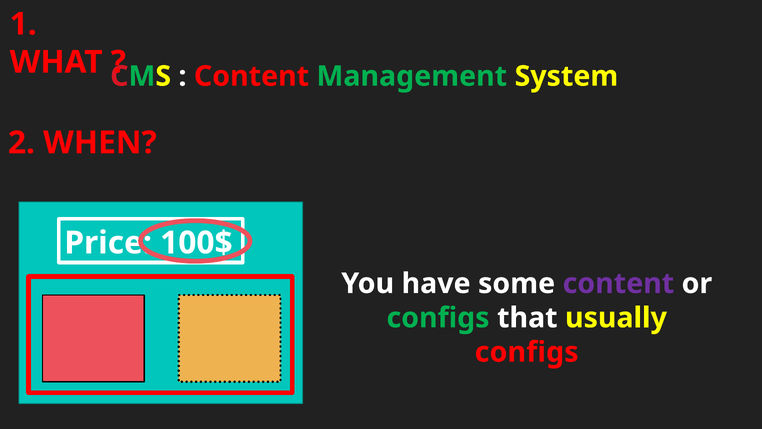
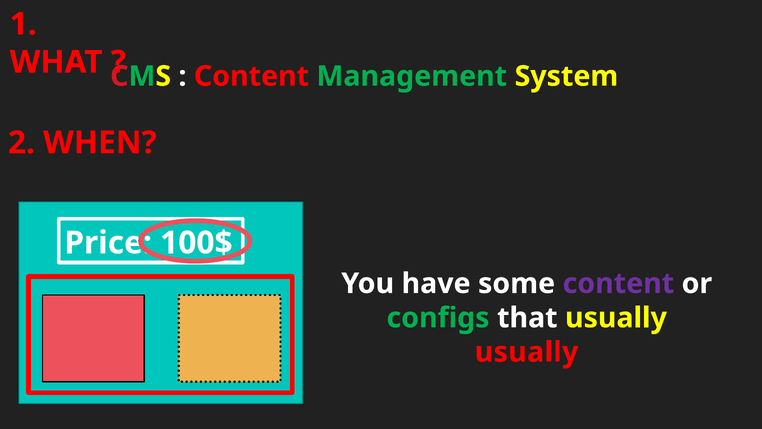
configs: configs -> usually (527, 352)
